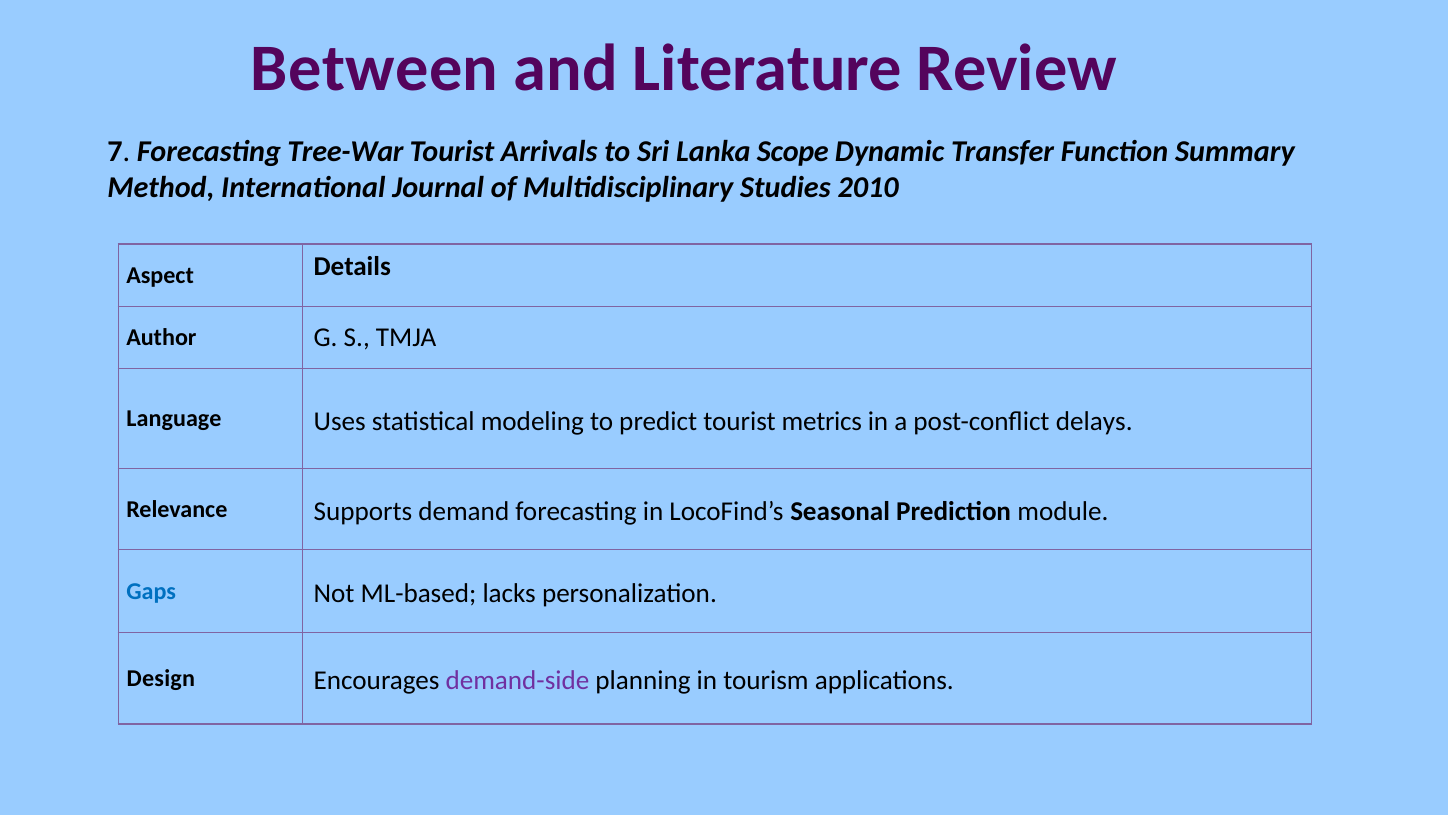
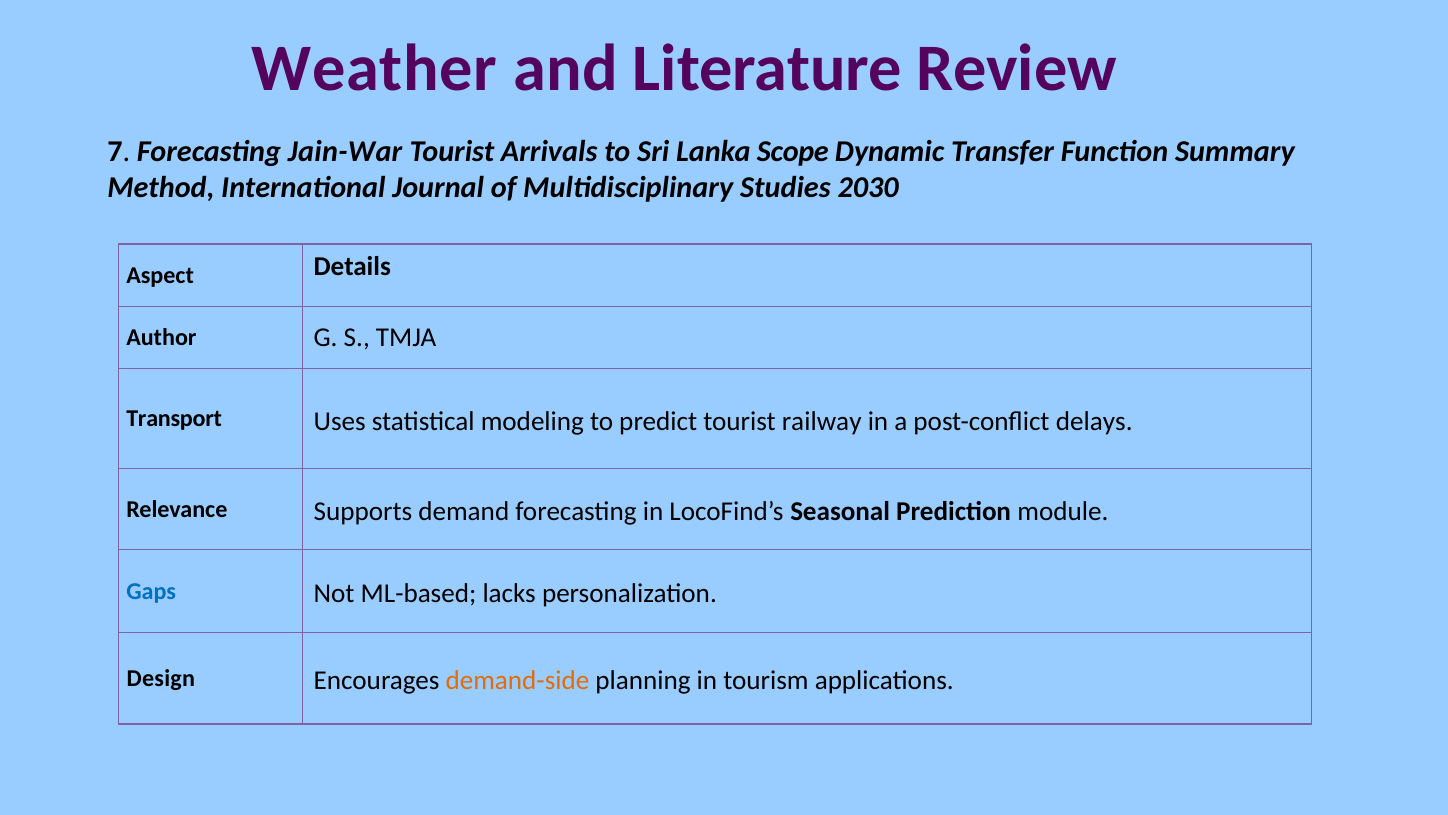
Between: Between -> Weather (374, 69)
Tree-War: Tree-War -> Jain-War (345, 152)
2010: 2010 -> 2030 (868, 188)
Language: Language -> Transport (174, 418)
metrics: metrics -> railway (822, 421)
demand-side colour: purple -> orange (517, 681)
